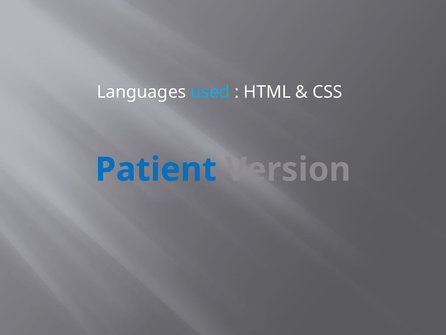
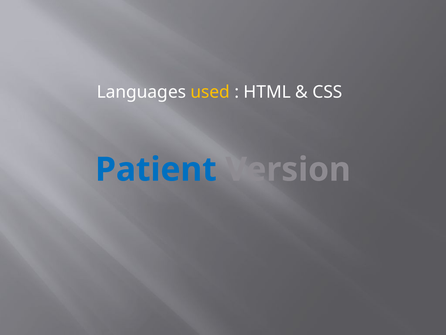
used colour: light blue -> yellow (210, 92)
